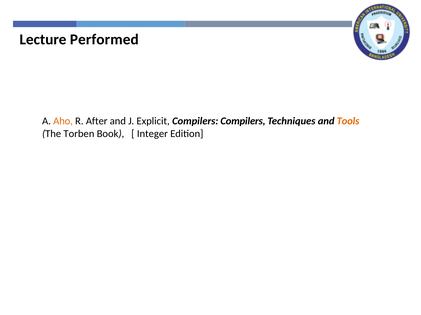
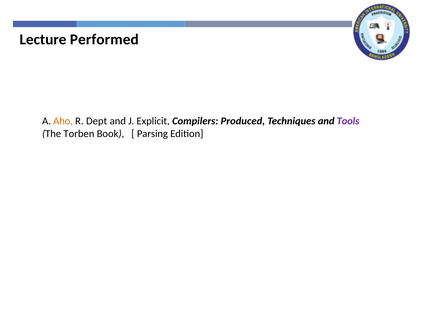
After: After -> Dept (97, 121)
Compilers Compilers: Compilers -> Produced (243, 121)
Tools colour: orange -> purple (348, 121)
Integer: Integer -> Parsing (152, 134)
